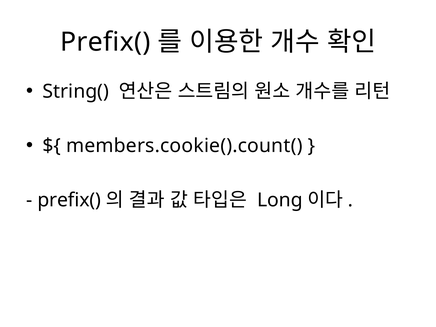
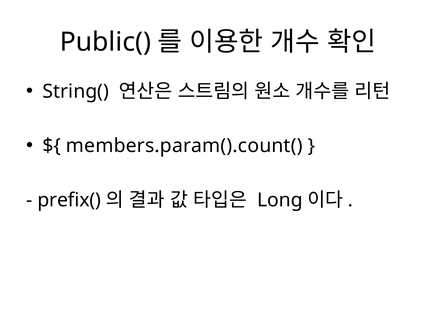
Prefix(: Prefix( -> Public( (105, 42)
members.cookie().count(: members.cookie().count( -> members.param().count( (184, 146)
